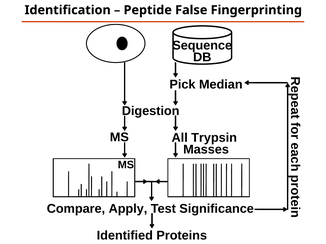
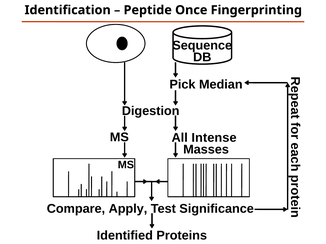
False: False -> Once (191, 10)
Trypsin: Trypsin -> Intense (214, 138)
